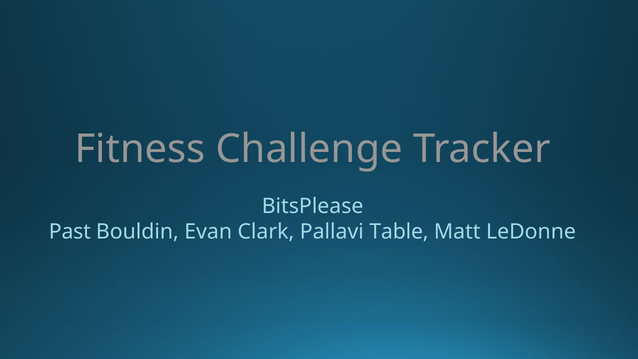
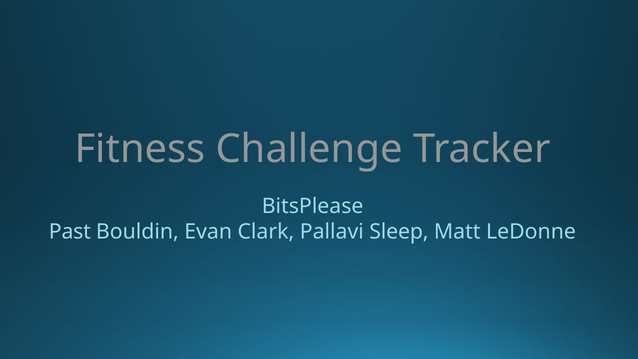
Table: Table -> Sleep (399, 232)
